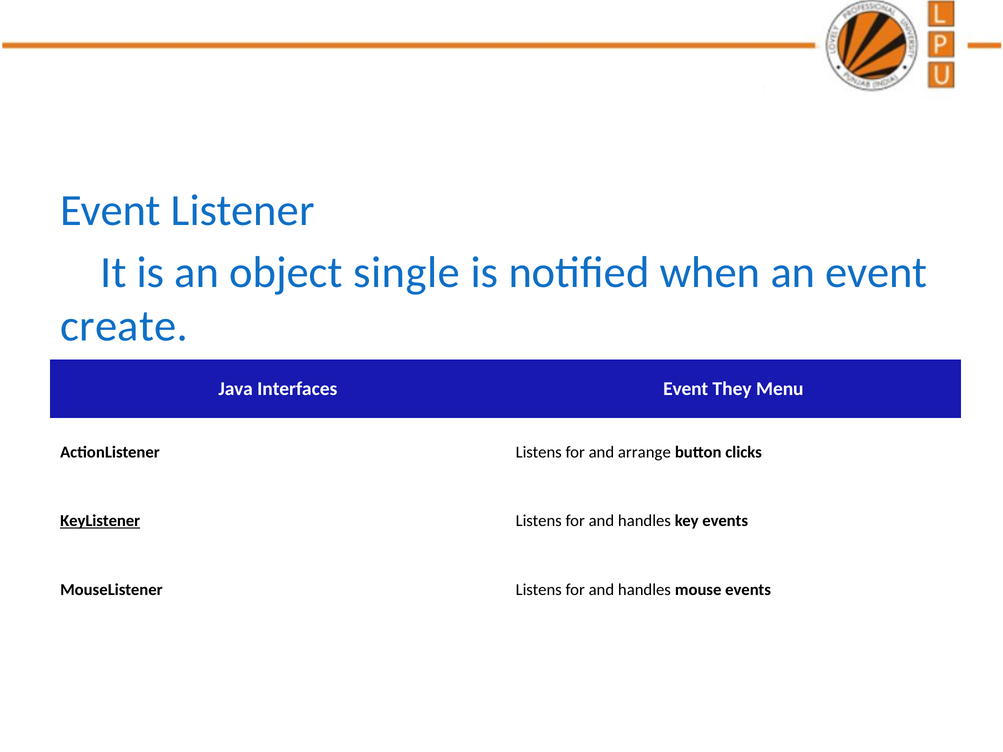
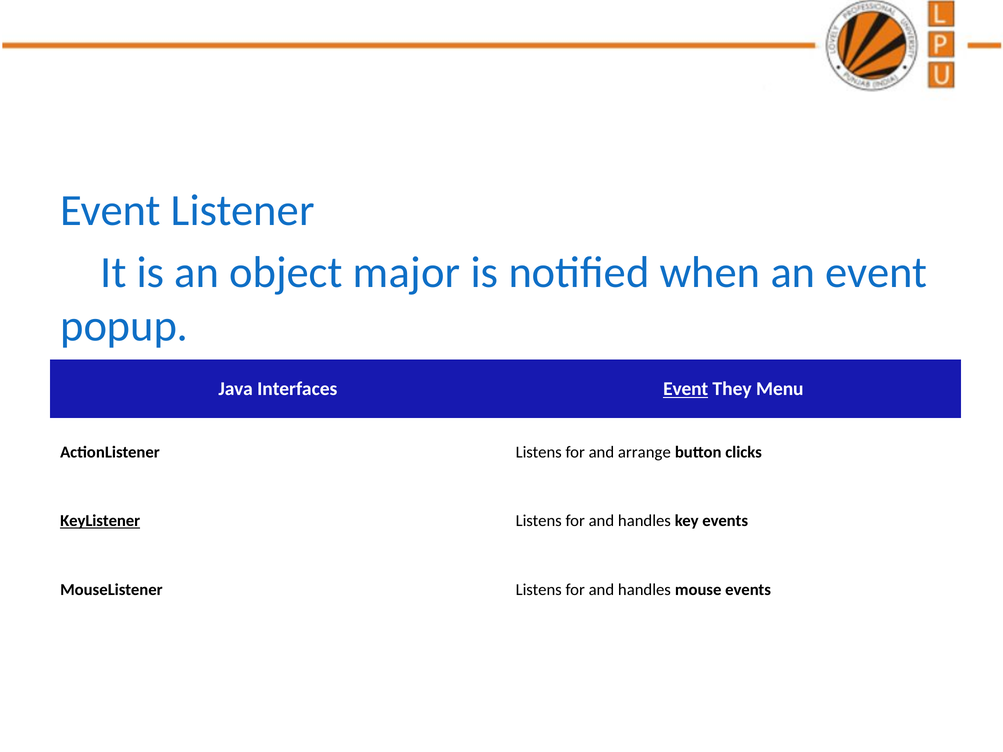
single: single -> major (407, 273)
create: create -> popup (124, 326)
Event underline: none -> present (686, 389)
